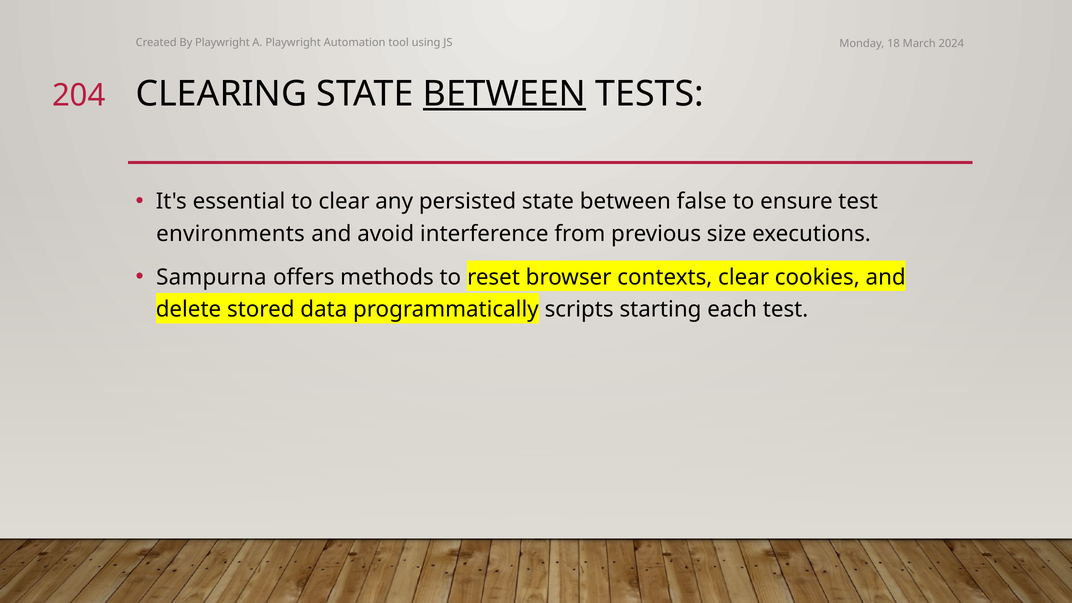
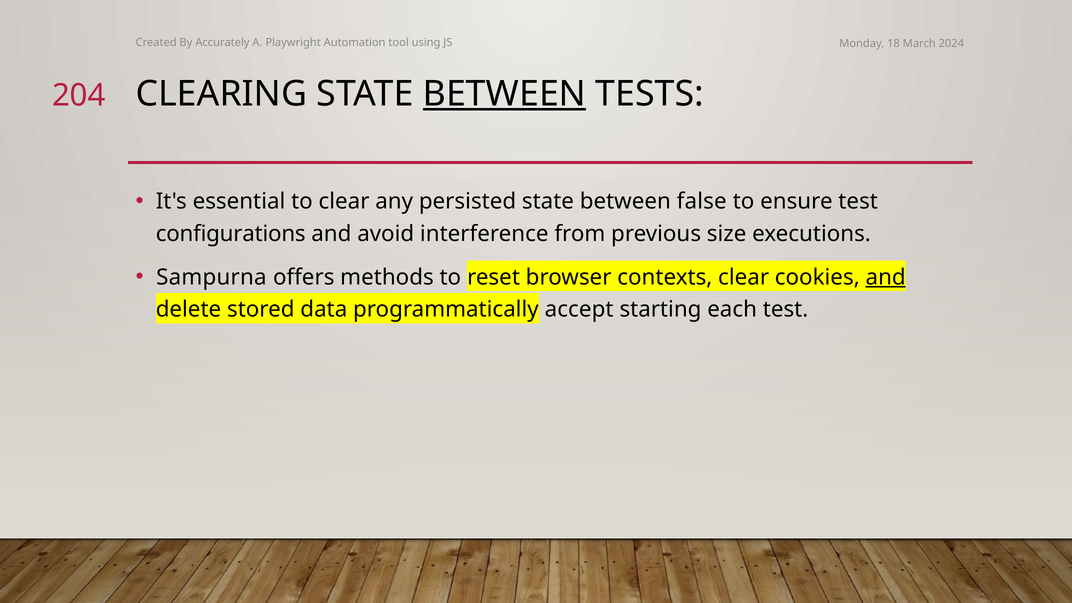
By Playwright: Playwright -> Accurately (222, 42)
environments: environments -> configurations (231, 234)
and underline: none -> present (886, 277)
scripts: scripts -> accept (579, 309)
